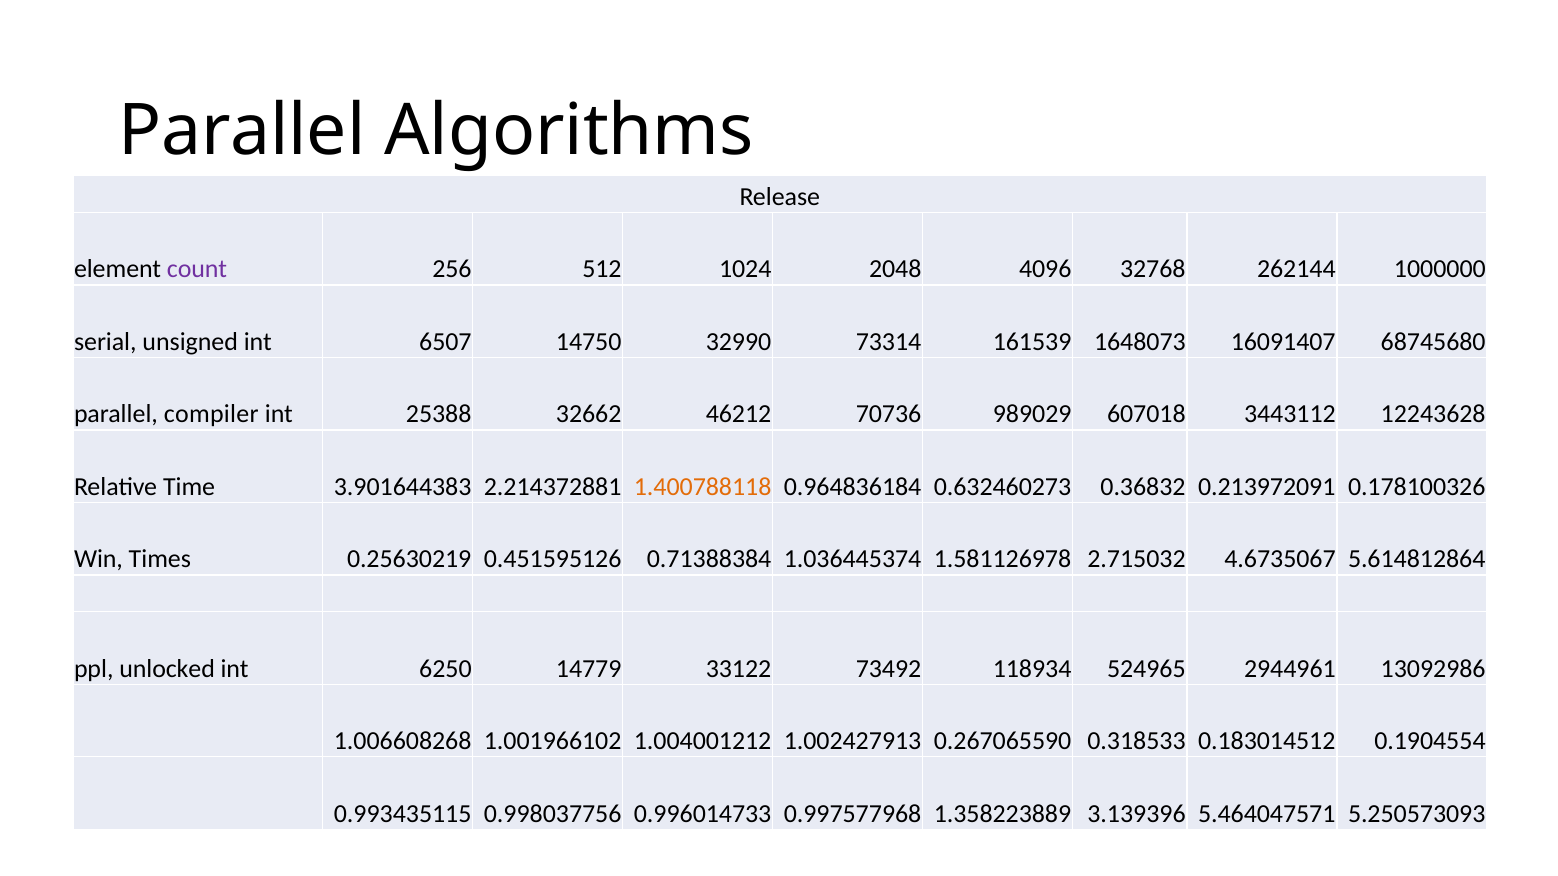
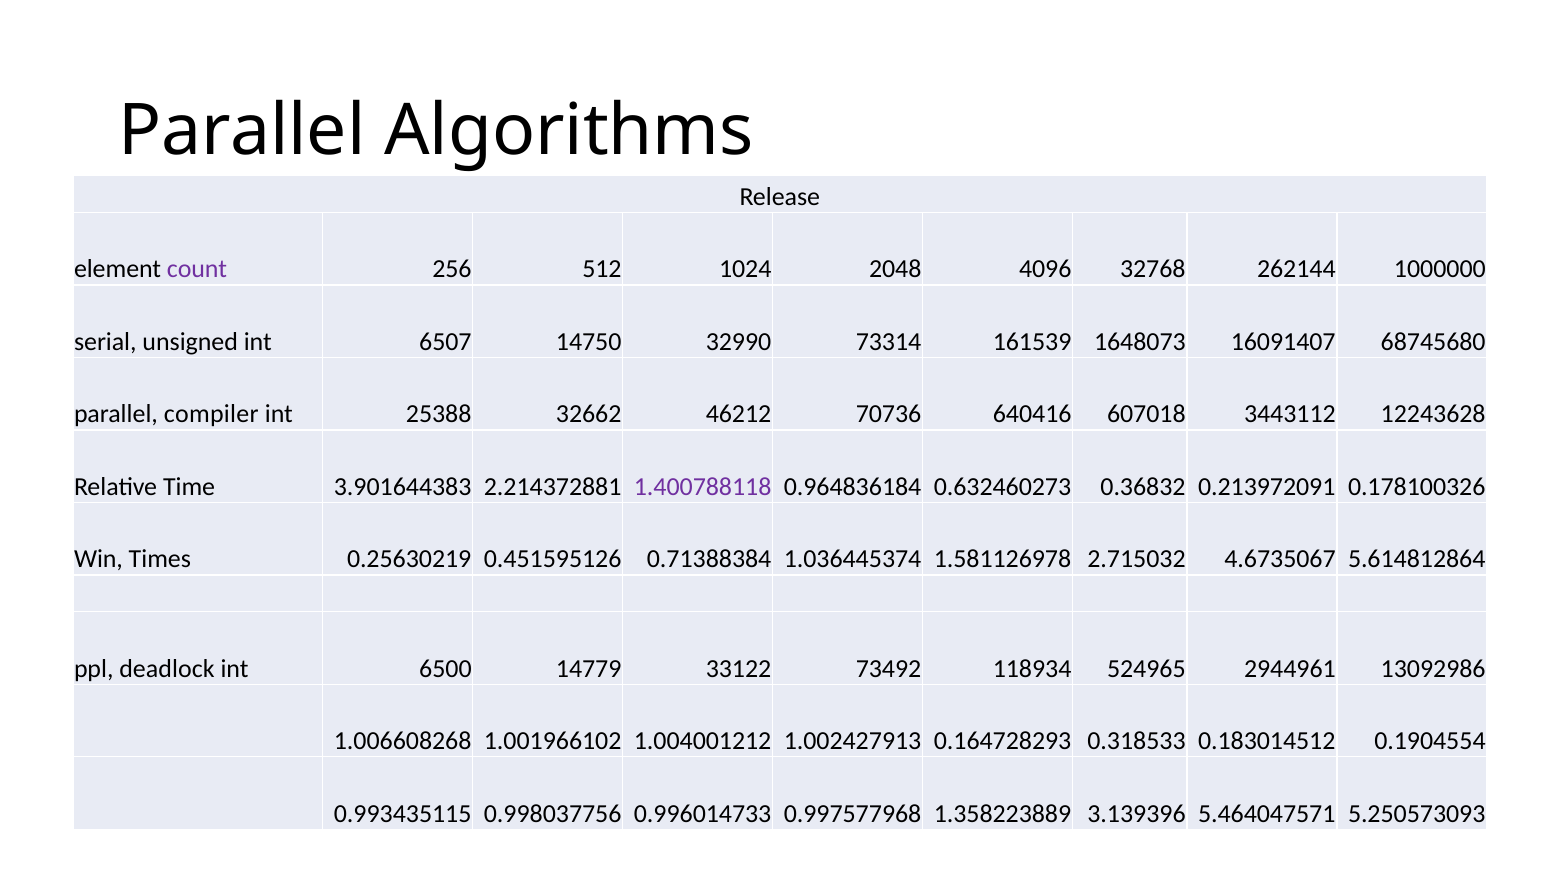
989029: 989029 -> 640416 (1032, 414)
1.400788118 colour: orange -> purple (703, 487)
unlocked: unlocked -> deadlock (167, 669)
6250: 6250 -> 6500 (445, 669)
0.267065590: 0.267065590 -> 0.164728293 (1003, 742)
